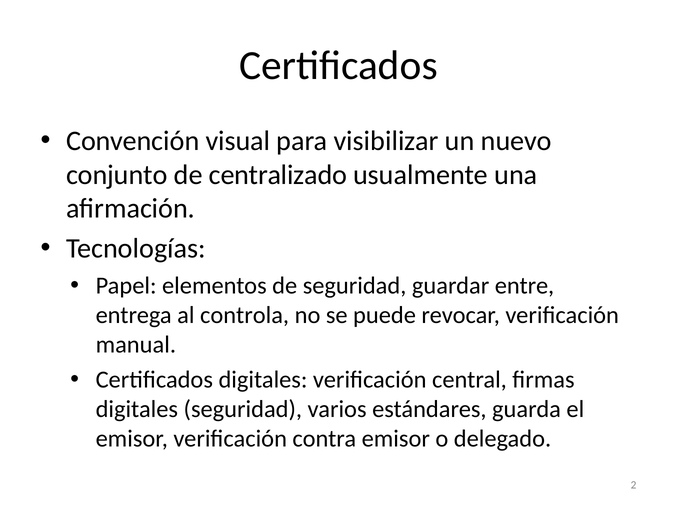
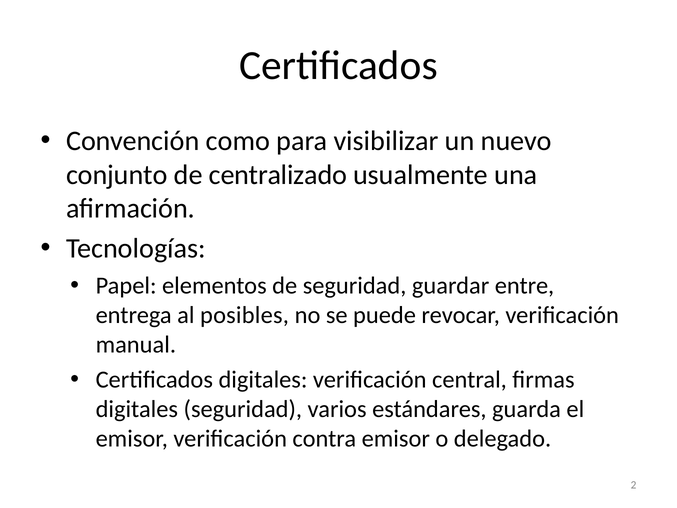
visual: visual -> como (238, 141)
controla: controla -> posibles (244, 315)
